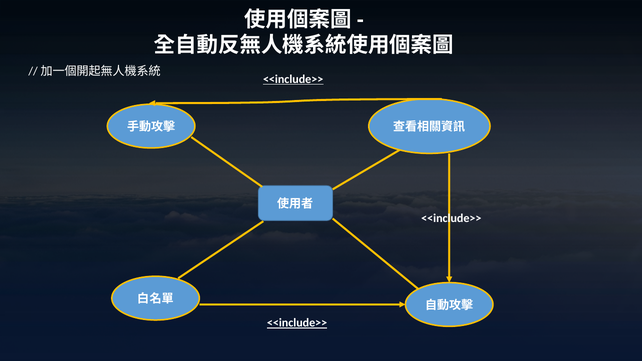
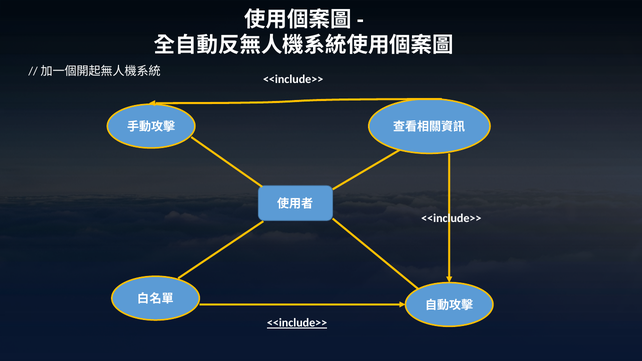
<<include>> underline: present -> none (293, 79)
